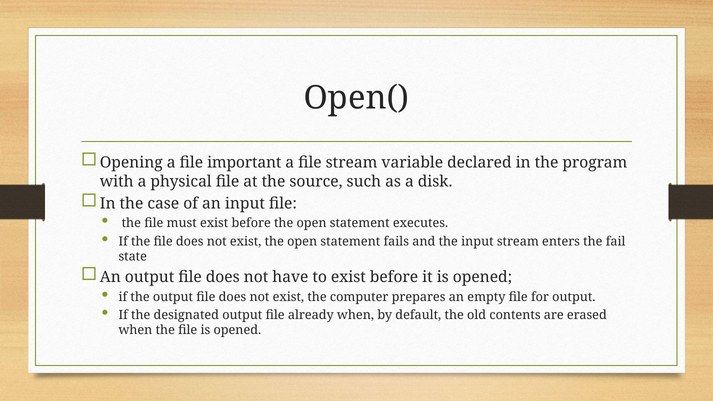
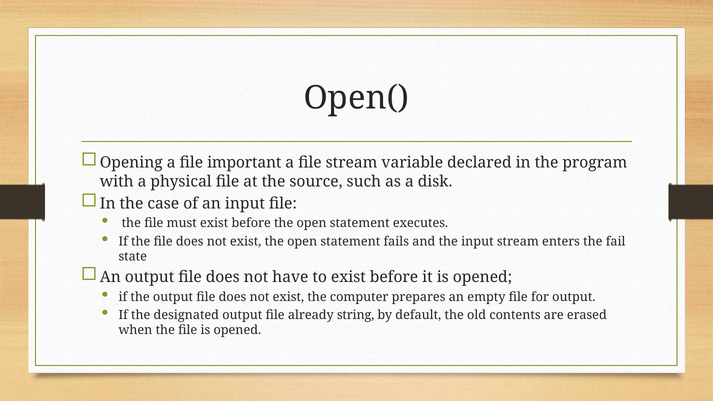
already when: when -> string (356, 315)
